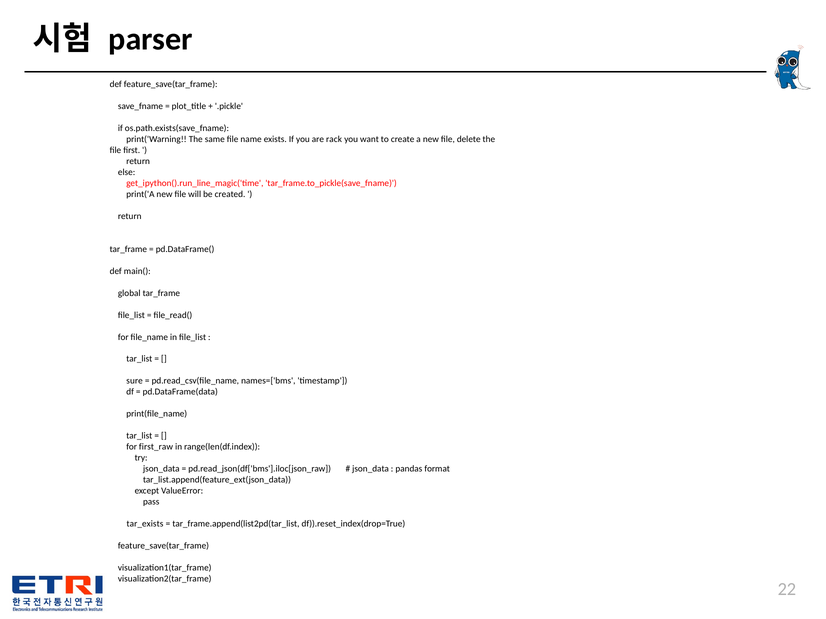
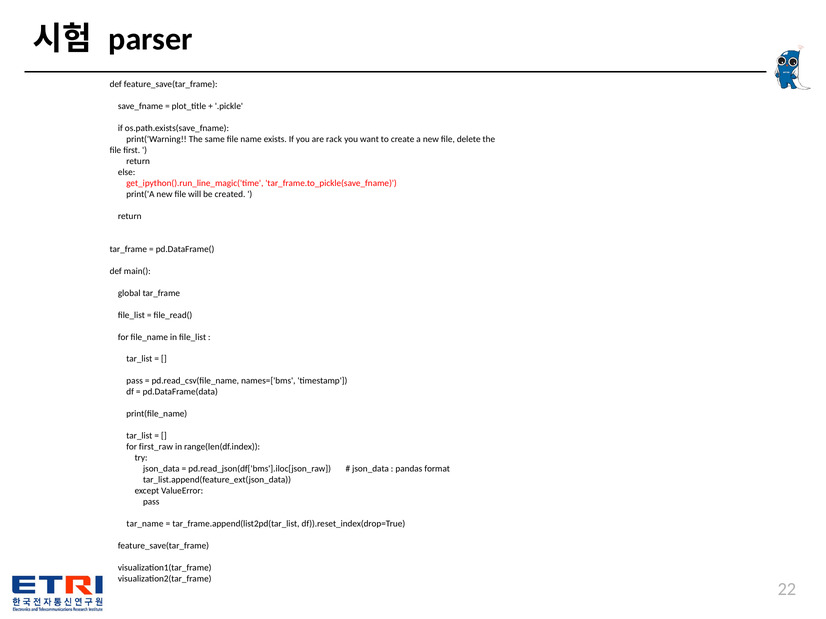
sure: sure -> pass (135, 381)
tar_exists: tar_exists -> tar_name (145, 524)
